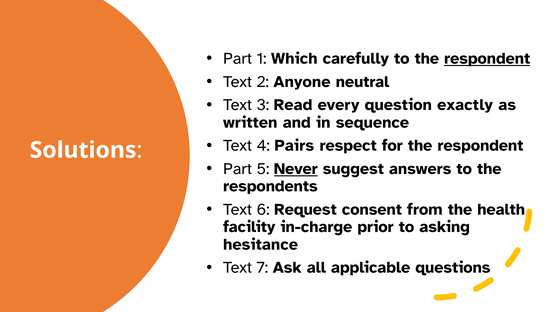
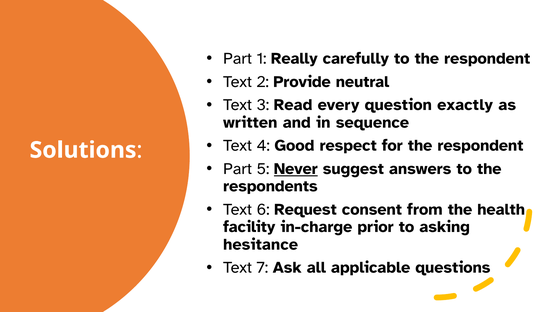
Which: Which -> Really (294, 59)
respondent underline: present -> none (487, 59)
Anyone: Anyone -> Provide (302, 82)
Pairs: Pairs -> Good (294, 146)
